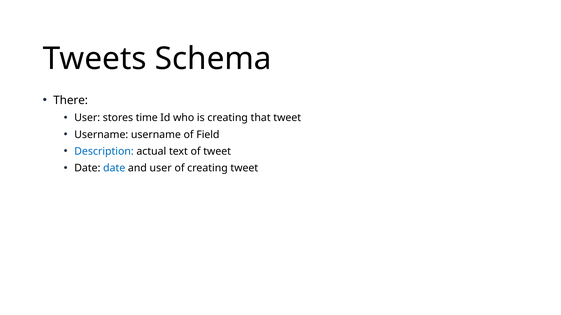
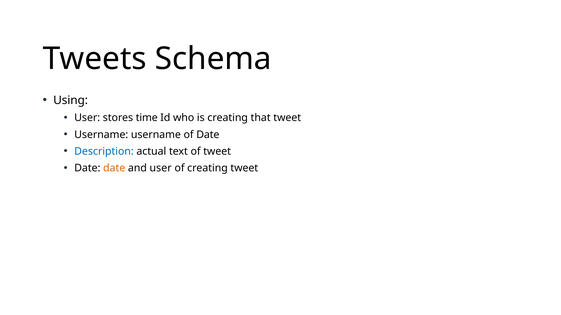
There: There -> Using (71, 101)
of Field: Field -> Date (208, 135)
date colour: blue -> orange (114, 168)
